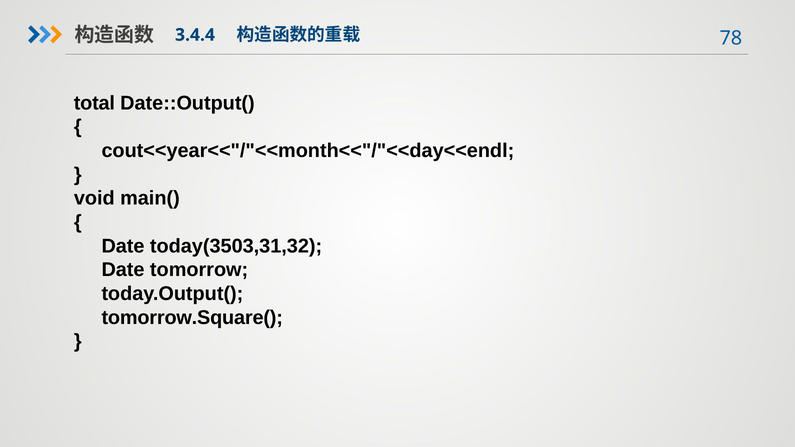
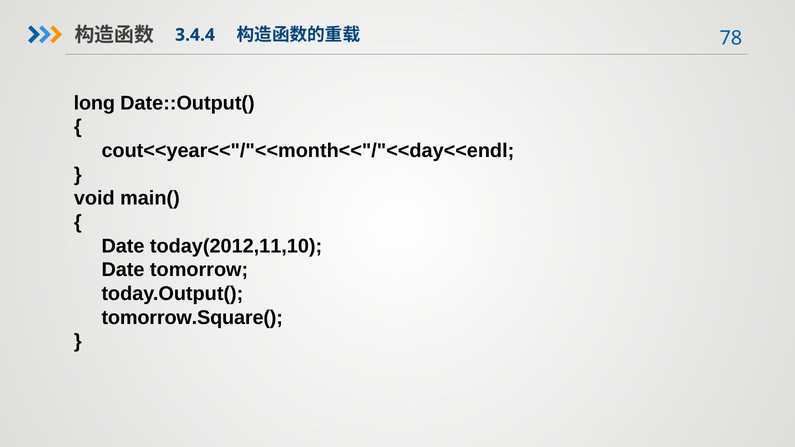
total: total -> long (94, 103)
today(3503,31,32: today(3503,31,32 -> today(2012,11,10 (236, 246)
